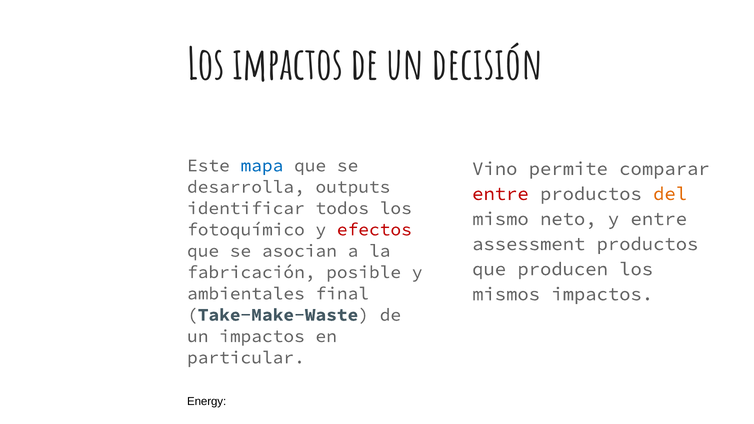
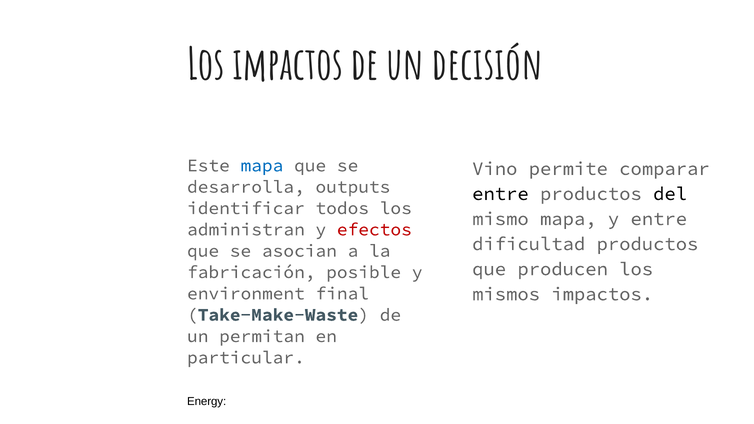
entre colour: red -> black (500, 194)
del colour: orange -> black (670, 194)
mismo neto: neto -> mapa (568, 219)
fotoquímico: fotoquímico -> administran (246, 230)
assessment: assessment -> dificultad (529, 244)
ambientales: ambientales -> environment (246, 294)
un impactos: impactos -> permitan (262, 336)
